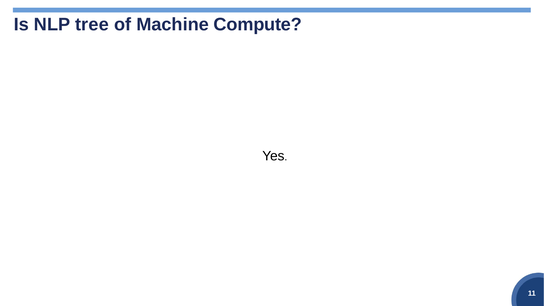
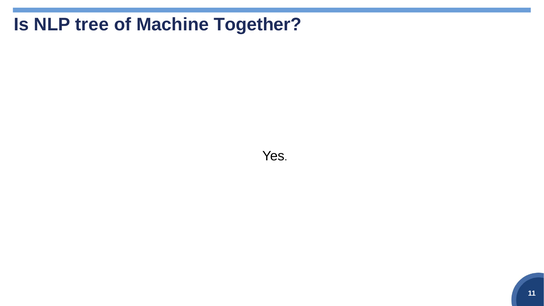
Compute: Compute -> Together (258, 24)
